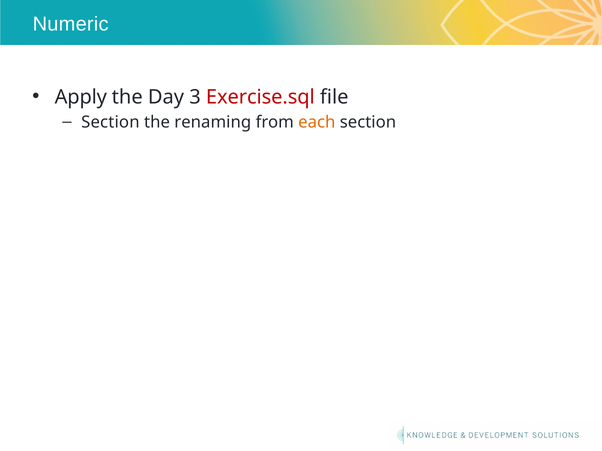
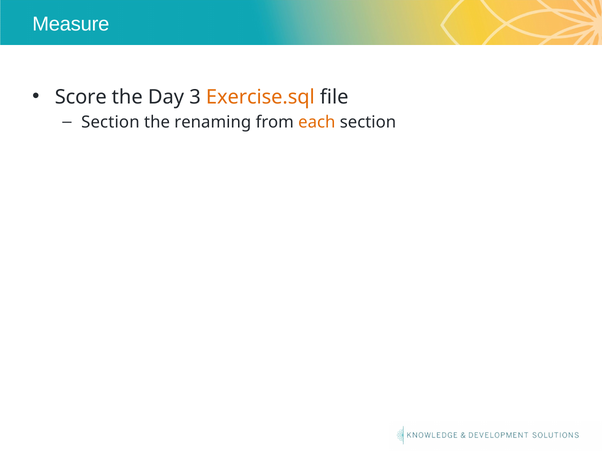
Numeric: Numeric -> Measure (71, 24)
Apply: Apply -> Score (81, 97)
Exercise.sql colour: red -> orange (260, 97)
